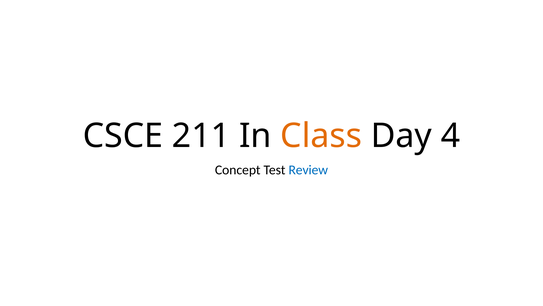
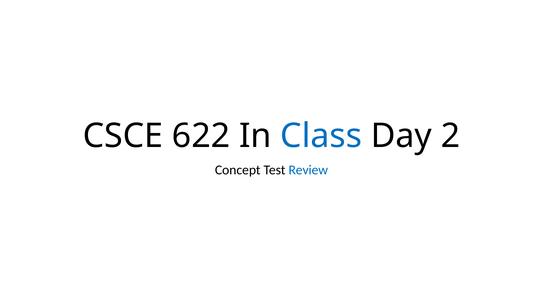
211: 211 -> 622 (201, 136)
Class colour: orange -> blue (321, 136)
4: 4 -> 2 (450, 136)
